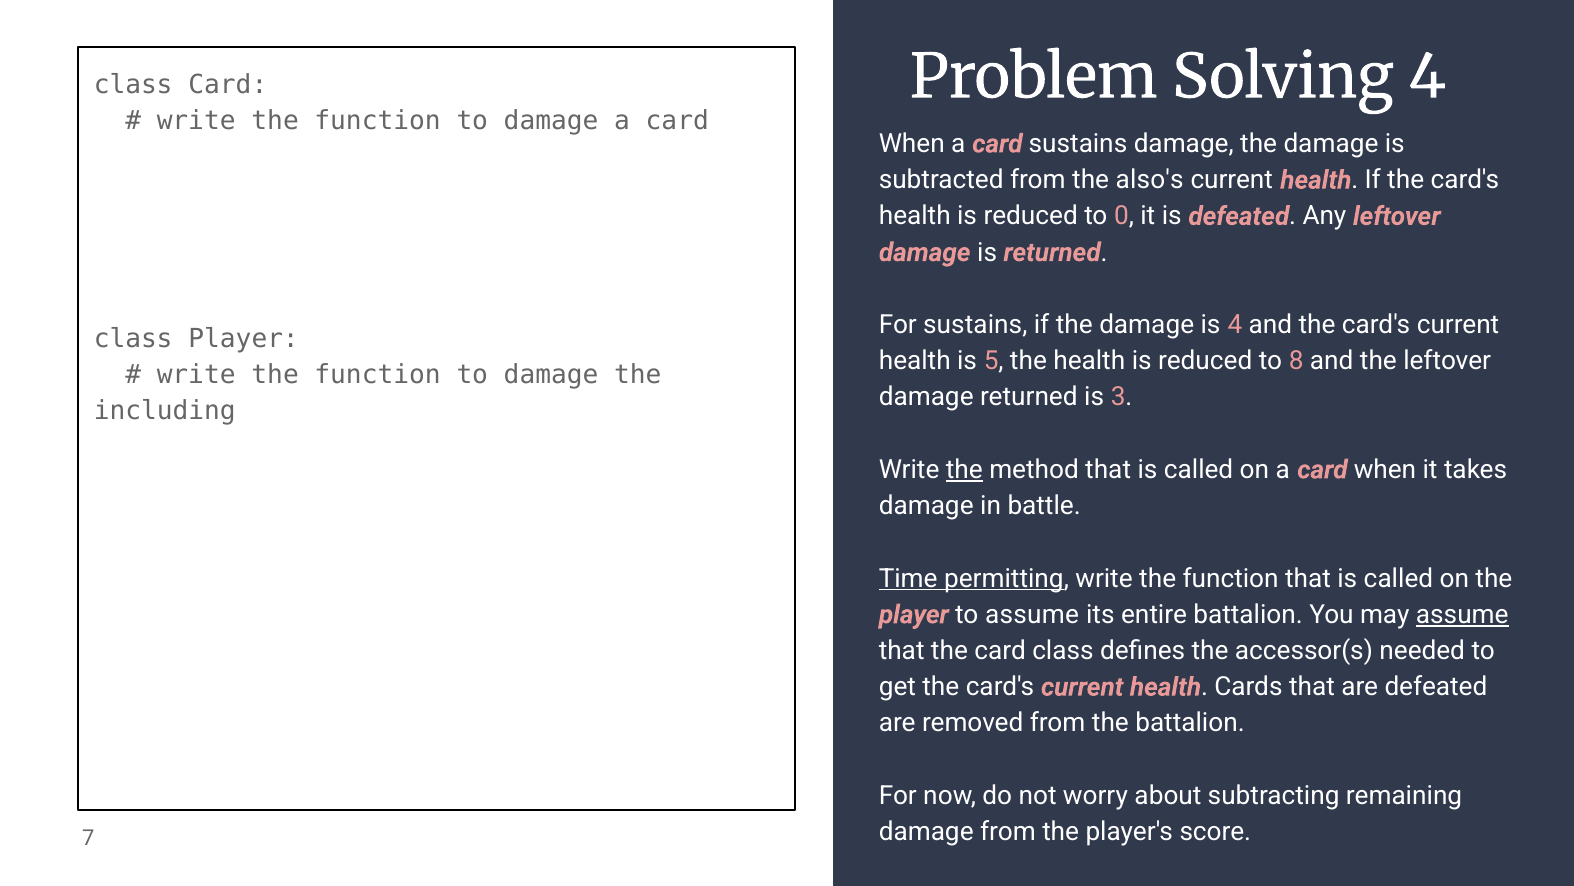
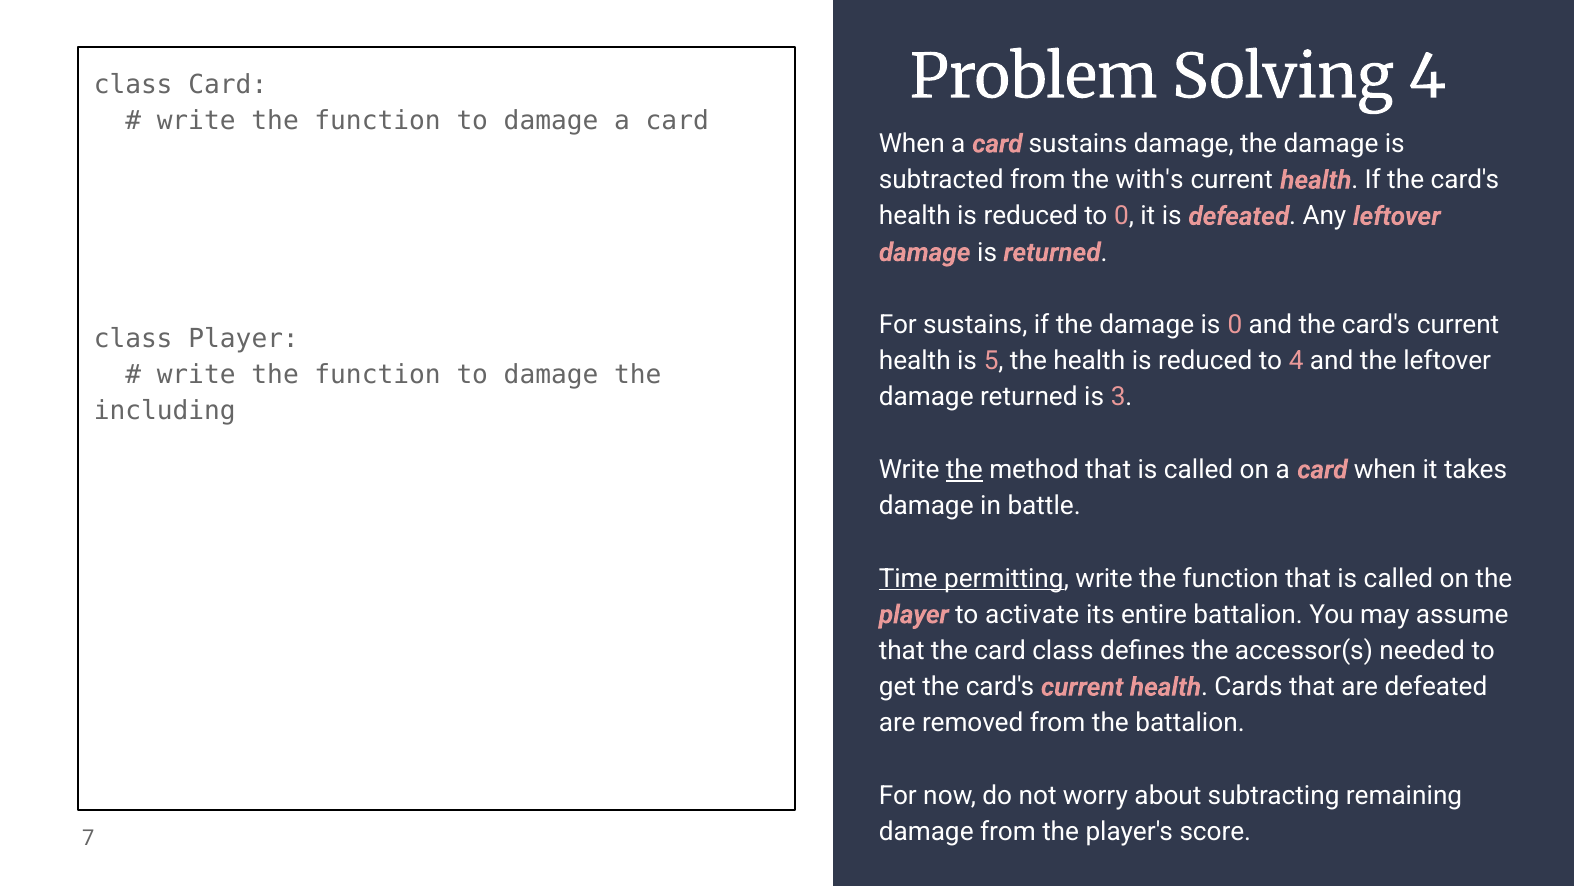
also's: also's -> with's (1150, 180)
is 4: 4 -> 0 (1235, 325)
to 8: 8 -> 4 (1296, 361)
to assume: assume -> activate (1032, 614)
assume underline: present -> none (1462, 614)
